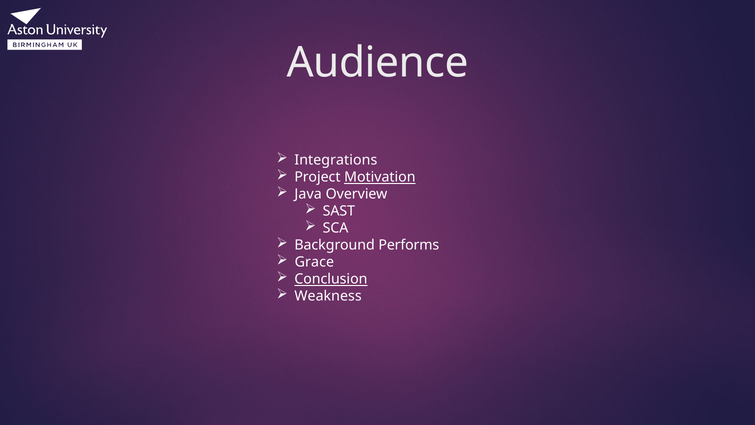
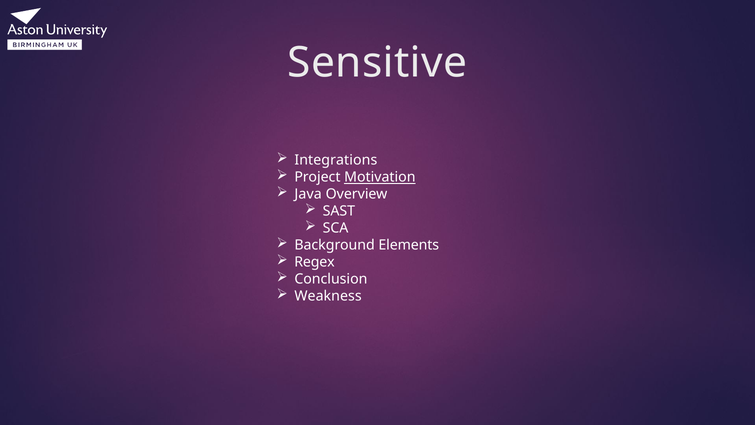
Audience: Audience -> Sensitive (377, 63)
Performs: Performs -> Elements (409, 245)
Grace: Grace -> Regex (314, 262)
Conclusion underline: present -> none (331, 279)
